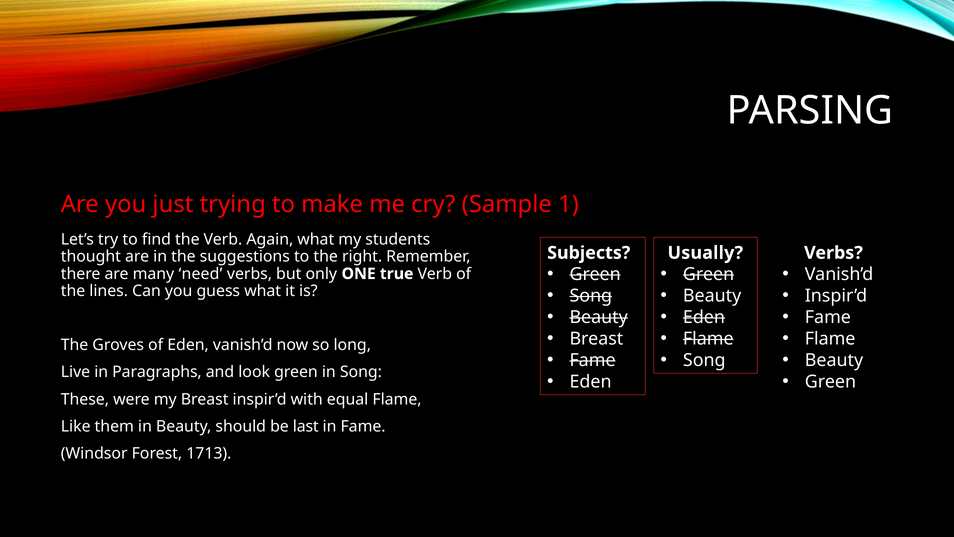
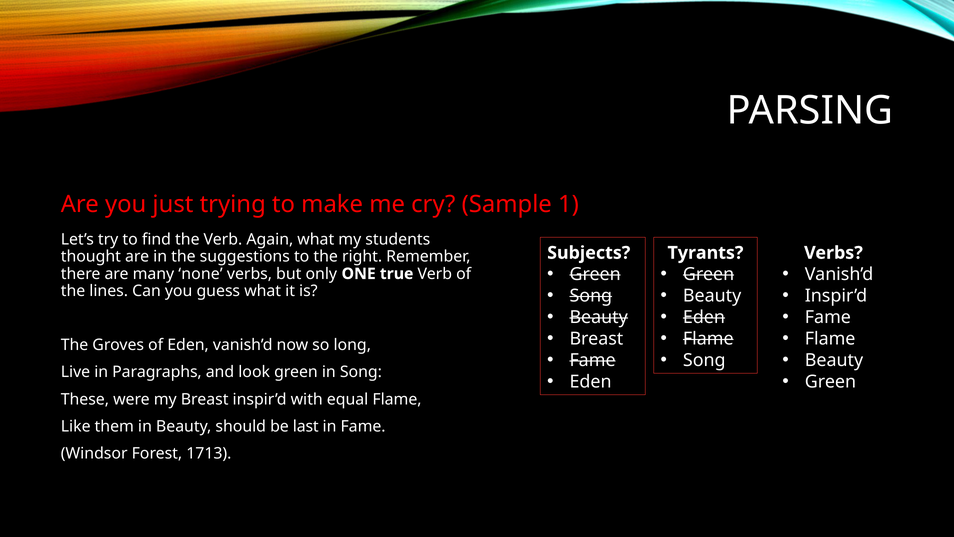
Usually: Usually -> Tyrants (705, 253)
need: need -> none (201, 274)
